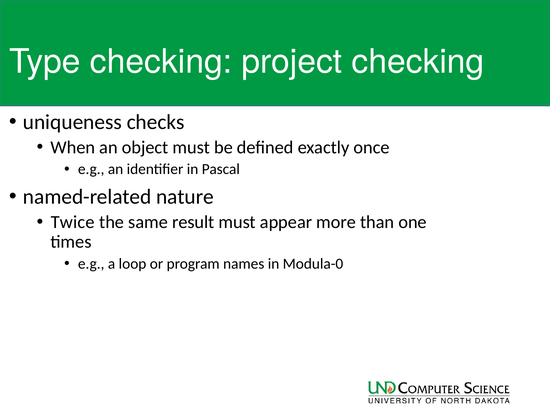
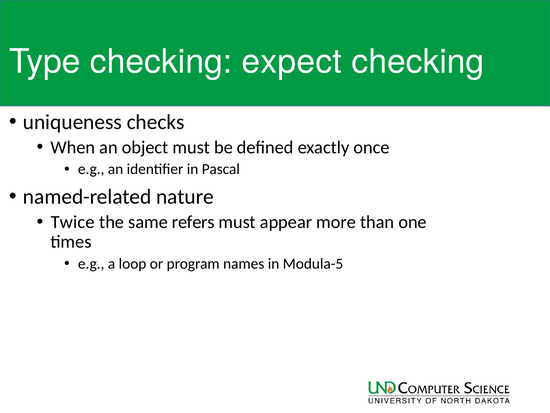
project: project -> expect (292, 62)
result: result -> refers (193, 222)
Modula-0: Modula-0 -> Modula-5 (313, 264)
